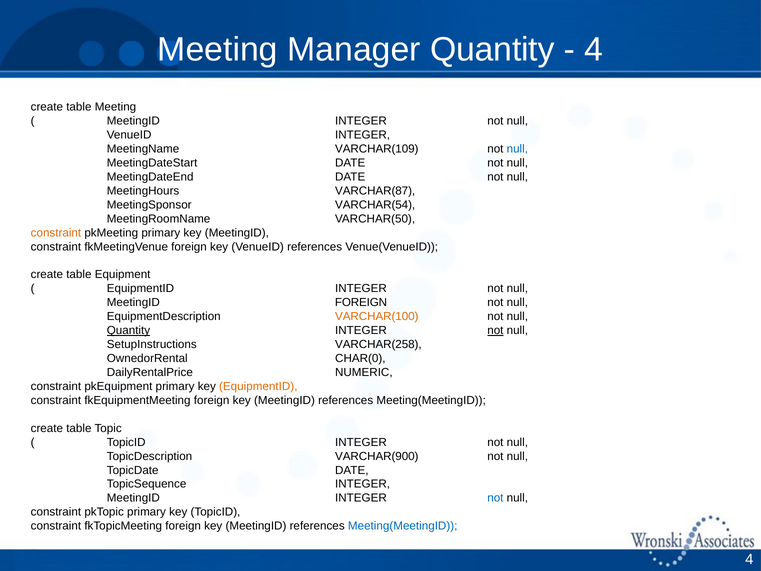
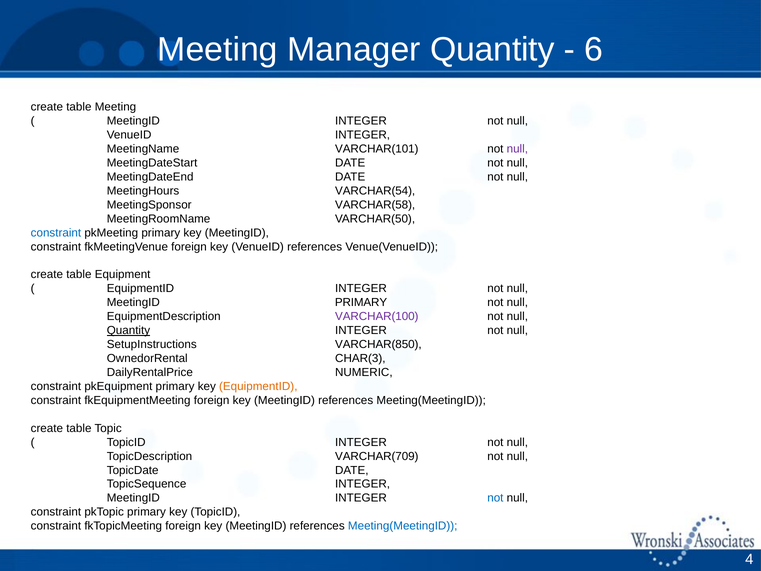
4: 4 -> 6 (594, 49)
VARCHAR(109: VARCHAR(109 -> VARCHAR(101 (377, 149)
null colour: blue -> purple (517, 149)
VARCHAR(87: VARCHAR(87 -> VARCHAR(54 (375, 191)
VARCHAR(54: VARCHAR(54 -> VARCHAR(58 (375, 205)
constraint colour: orange -> blue (56, 233)
MeetingID FOREIGN: FOREIGN -> PRIMARY (361, 302)
VARCHAR(100 colour: orange -> purple (377, 316)
not underline: present -> none (495, 330)
VARCHAR(258: VARCHAR(258 -> VARCHAR(850 (378, 344)
CHAR(0: CHAR(0 -> CHAR(3 (360, 358)
VARCHAR(900: VARCHAR(900 -> VARCHAR(709 (377, 456)
